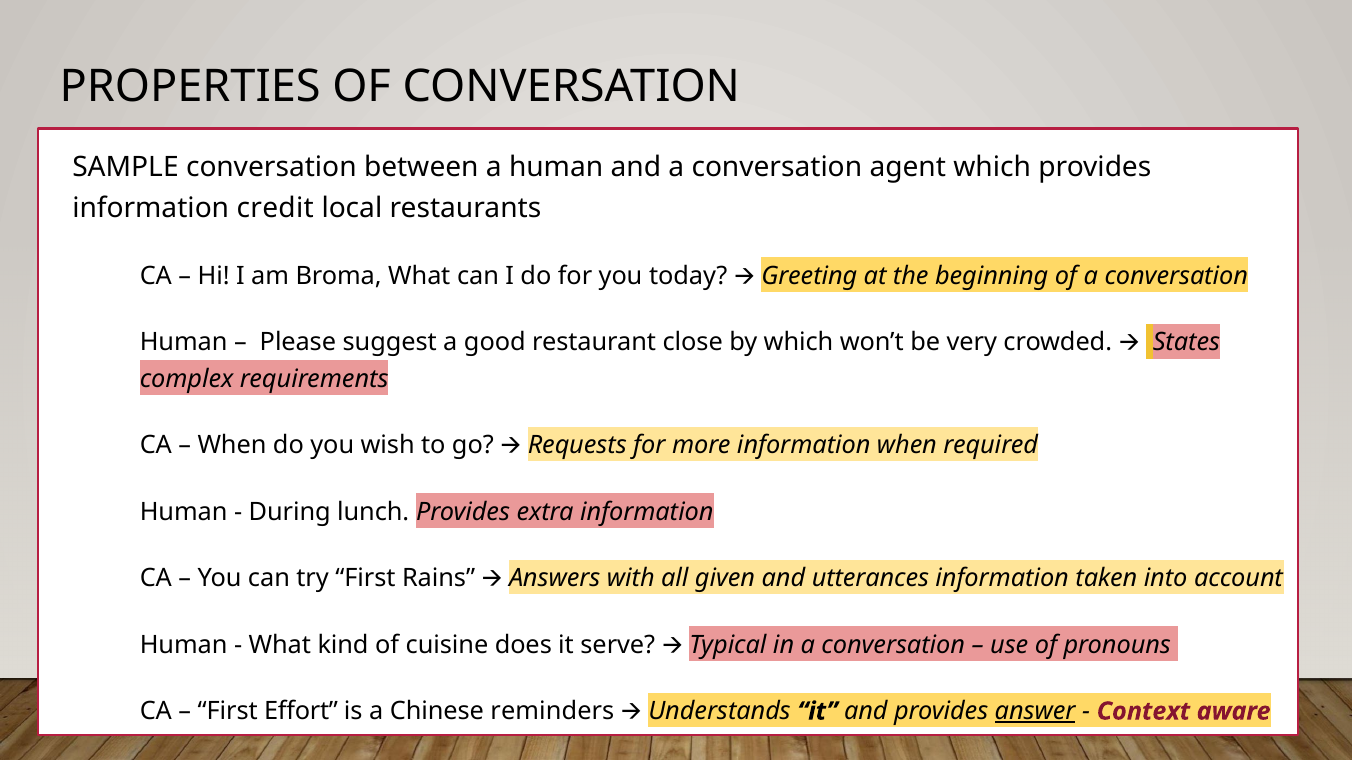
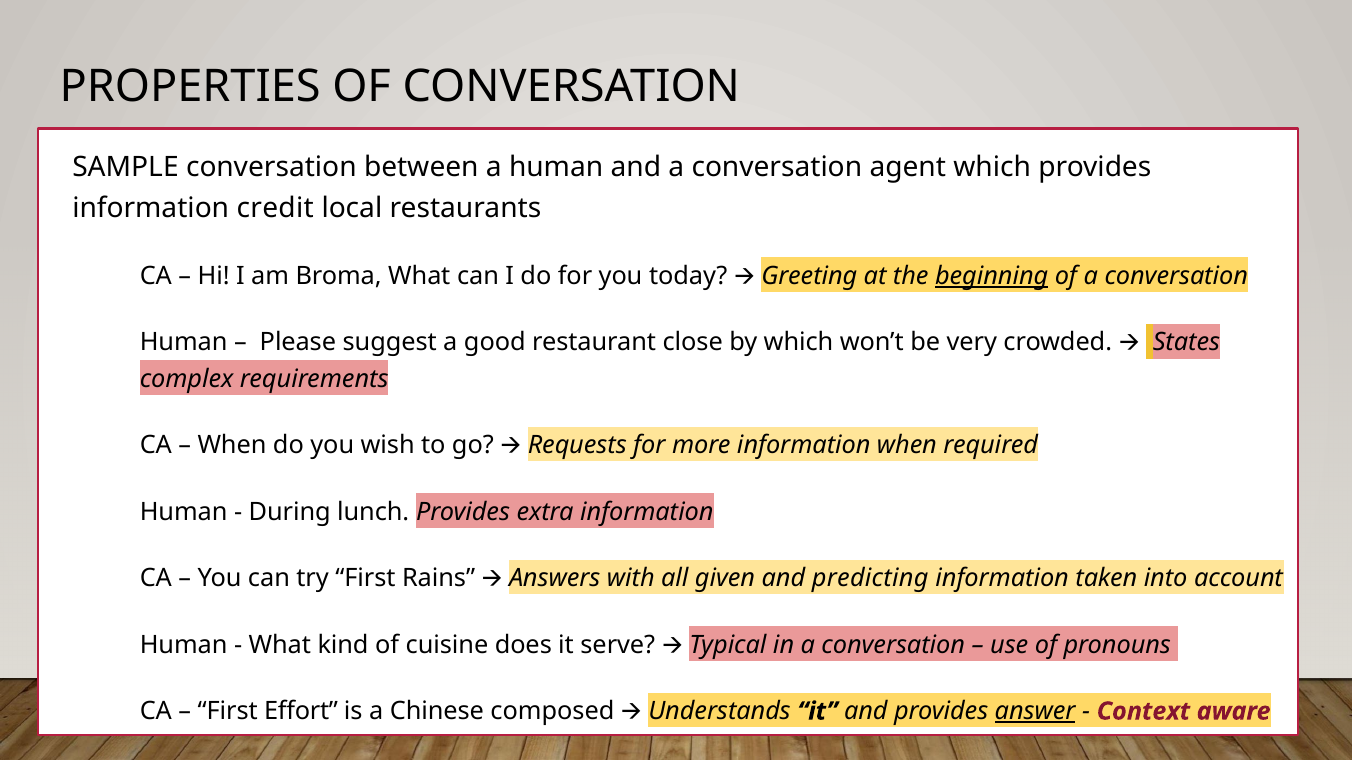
beginning underline: none -> present (992, 276)
utterances: utterances -> predicting (870, 579)
reminders: reminders -> composed (552, 712)
